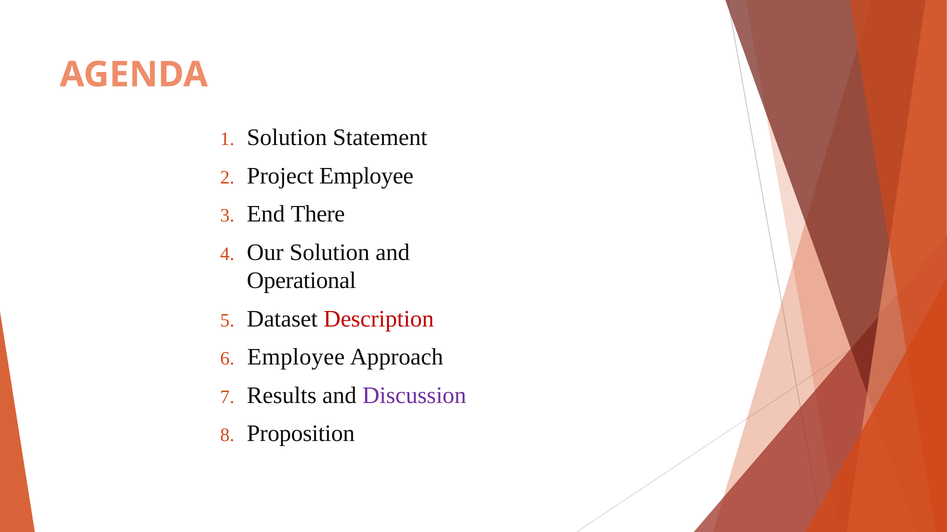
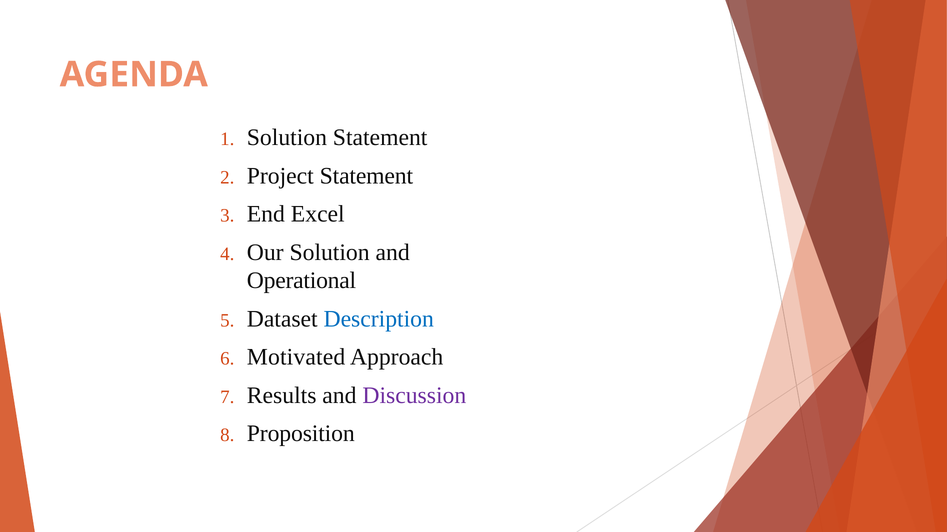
Project Employee: Employee -> Statement (366, 176)
There: There -> Excel (318, 214)
Description colour: red -> blue (379, 319)
Employee: Employee -> Motivated (296, 358)
